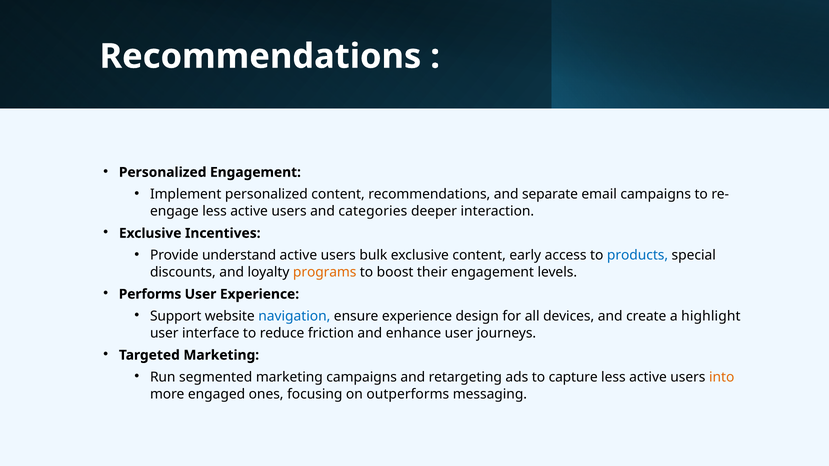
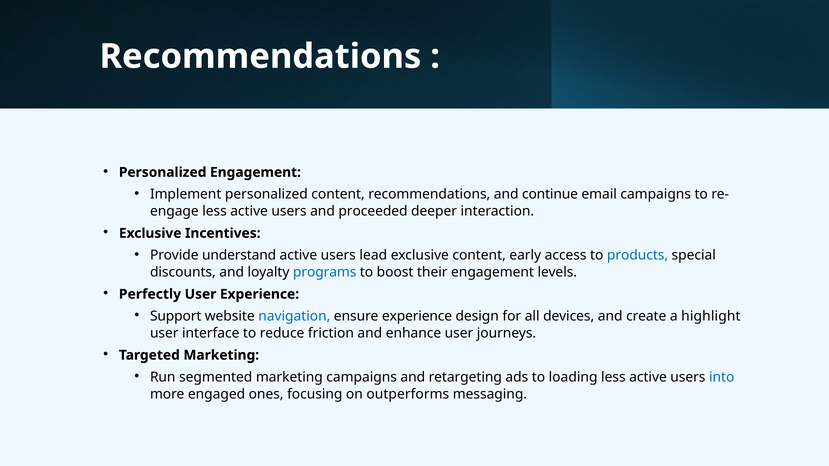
separate: separate -> continue (550, 194)
categories: categories -> proceeded (373, 211)
bulk: bulk -> lead (373, 255)
programs colour: orange -> blue (325, 272)
Performs: Performs -> Perfectly (150, 294)
capture: capture -> loading (573, 377)
into colour: orange -> blue (722, 377)
